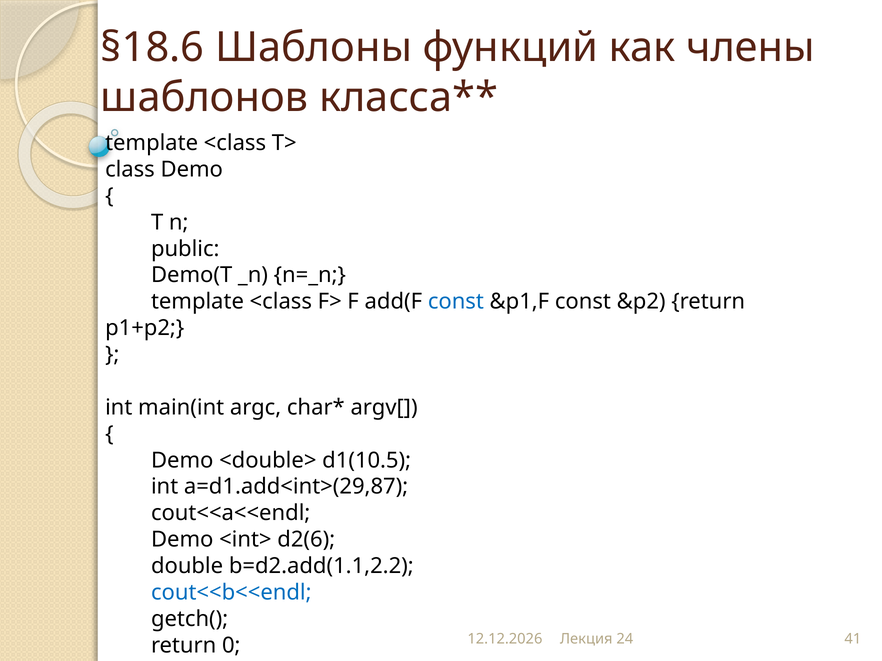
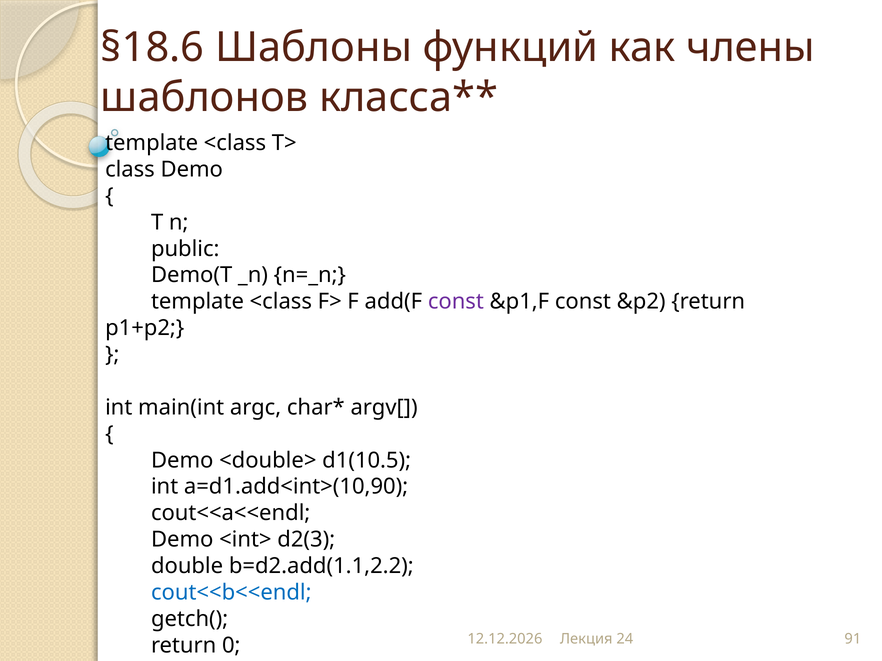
const colour: blue -> purple (456, 302)
a=d1.add<int>(29,87: a=d1.add<int>(29,87 -> a=d1.add<int>(10,90 (296, 487)
d2(6: d2(6 -> d2(3 (306, 540)
41: 41 -> 91 (853, 640)
